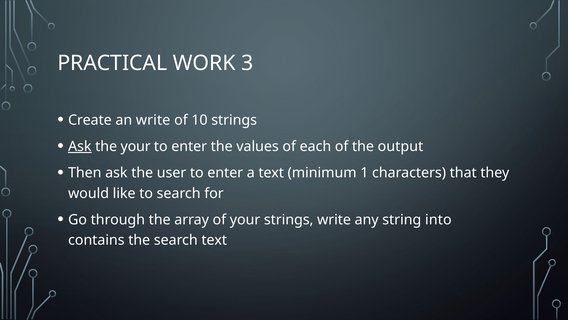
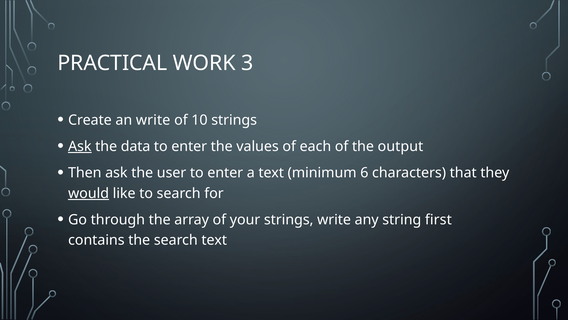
the your: your -> data (136, 146)
1: 1 -> 6 (364, 173)
would underline: none -> present (89, 193)
into: into -> first (438, 219)
